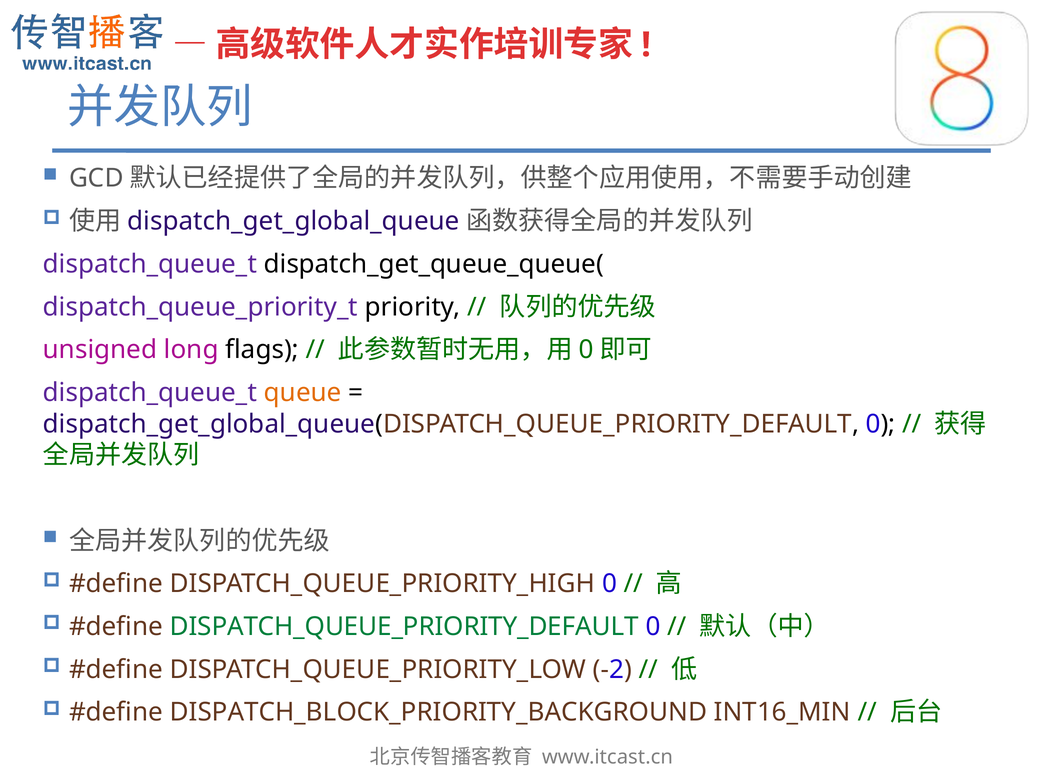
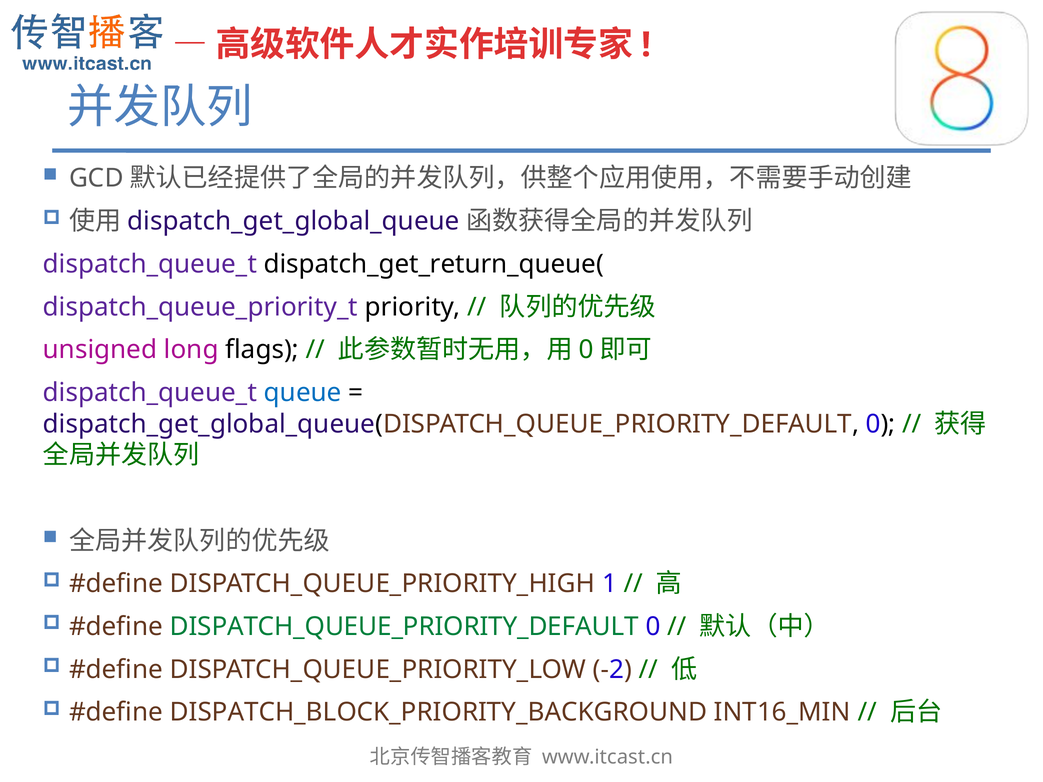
dispatch_get_queue_queue(: dispatch_get_queue_queue( -> dispatch_get_return_queue( (434, 264)
queue colour: orange -> blue (303, 393)
DISPATCH_QUEUE_PRIORITY_HIGH 0: 0 -> 1 (609, 584)
